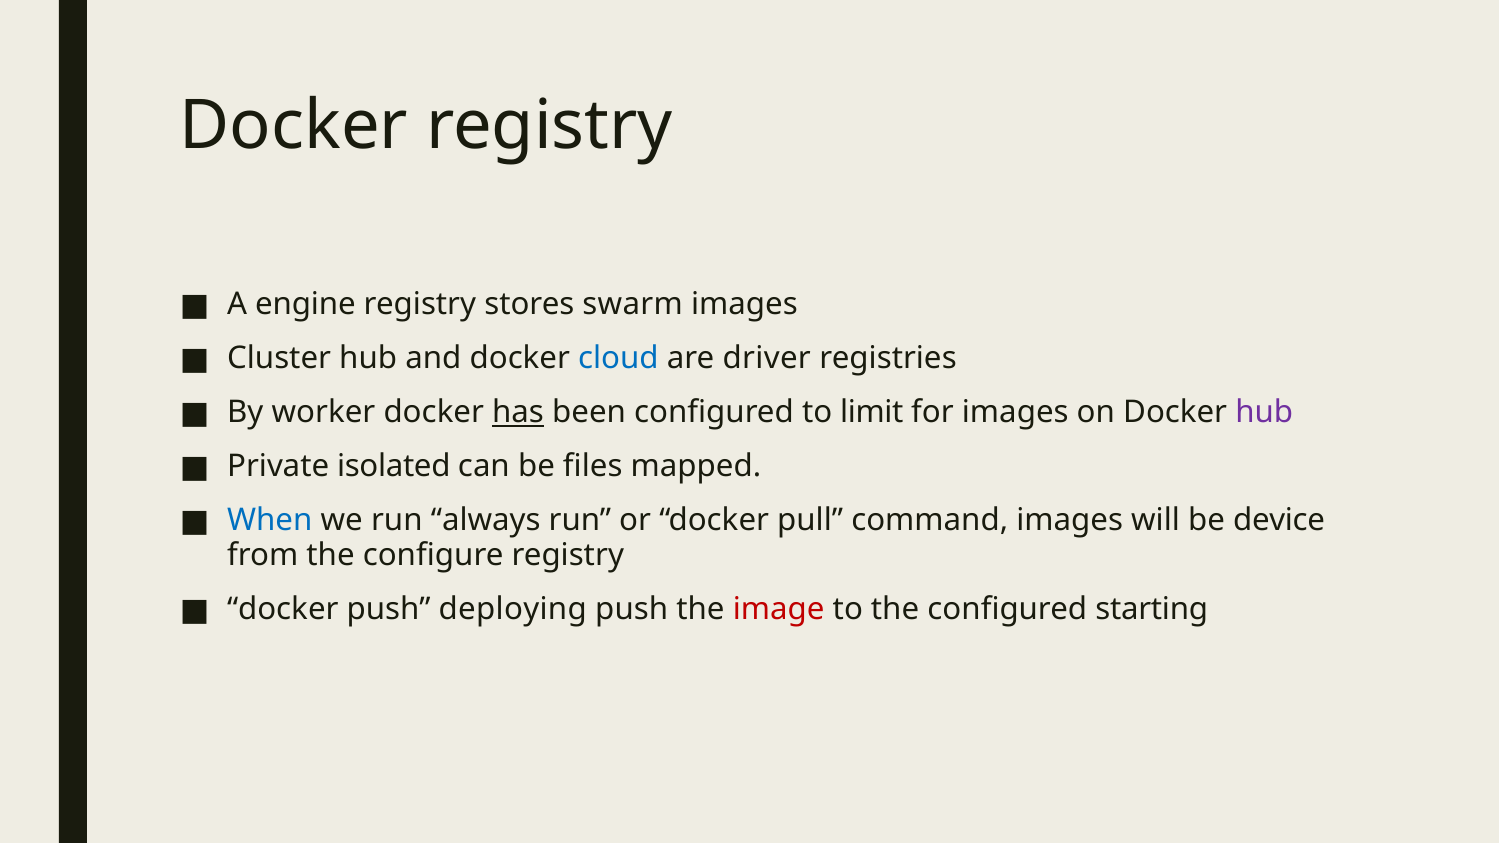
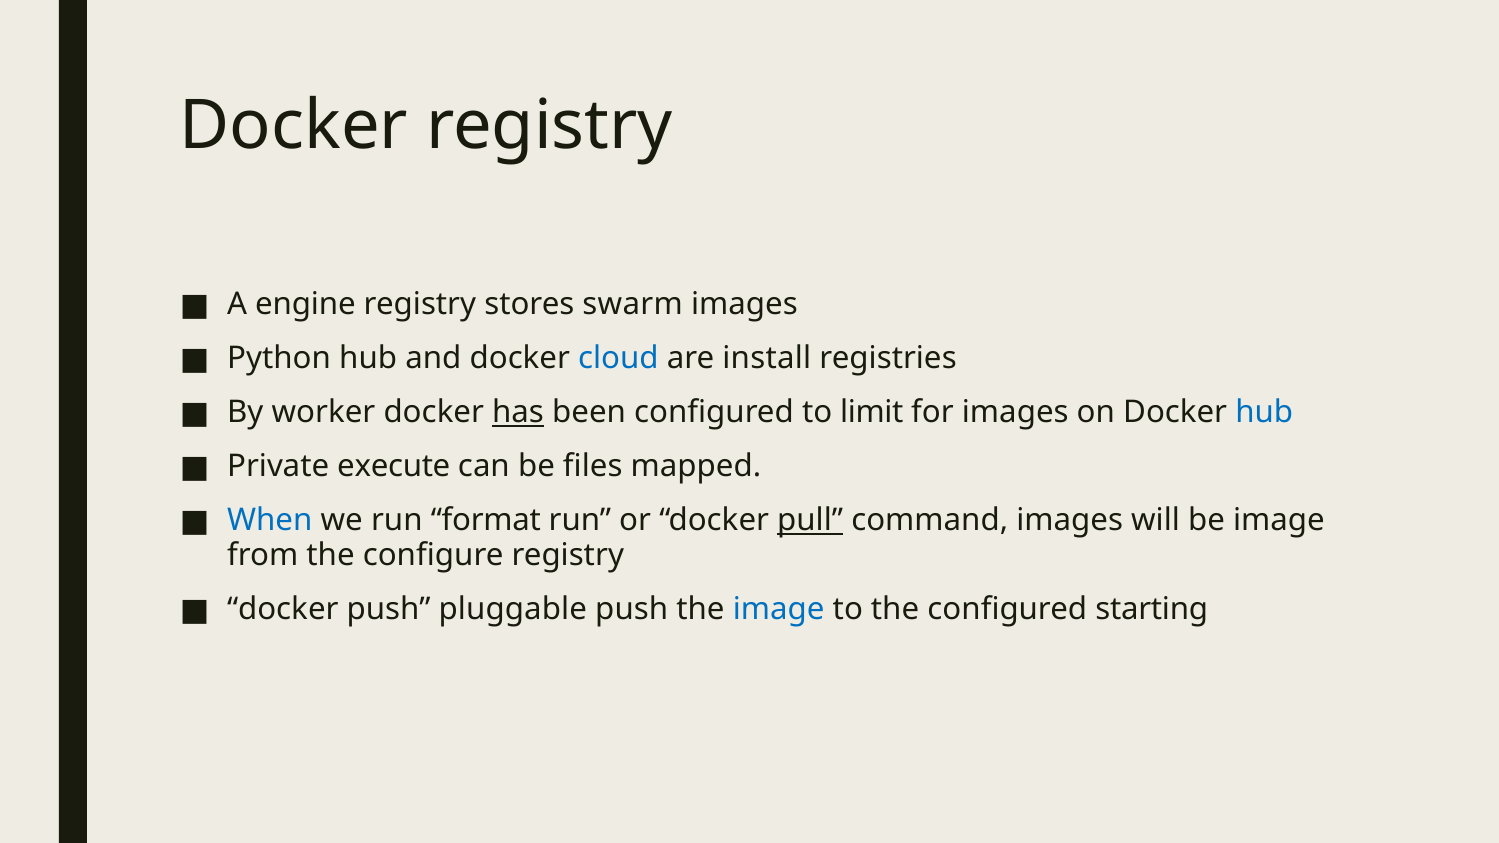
Cluster: Cluster -> Python (279, 359)
driver: driver -> install (767, 359)
hub colour: purple -> blue (1264, 413)
isolated: isolated -> execute (394, 467)
always: always -> format (486, 521)
pull underline: none -> present (810, 521)
be device: device -> image (1279, 521)
deploying: deploying -> pluggable (513, 610)
image colour: red -> blue (779, 610)
